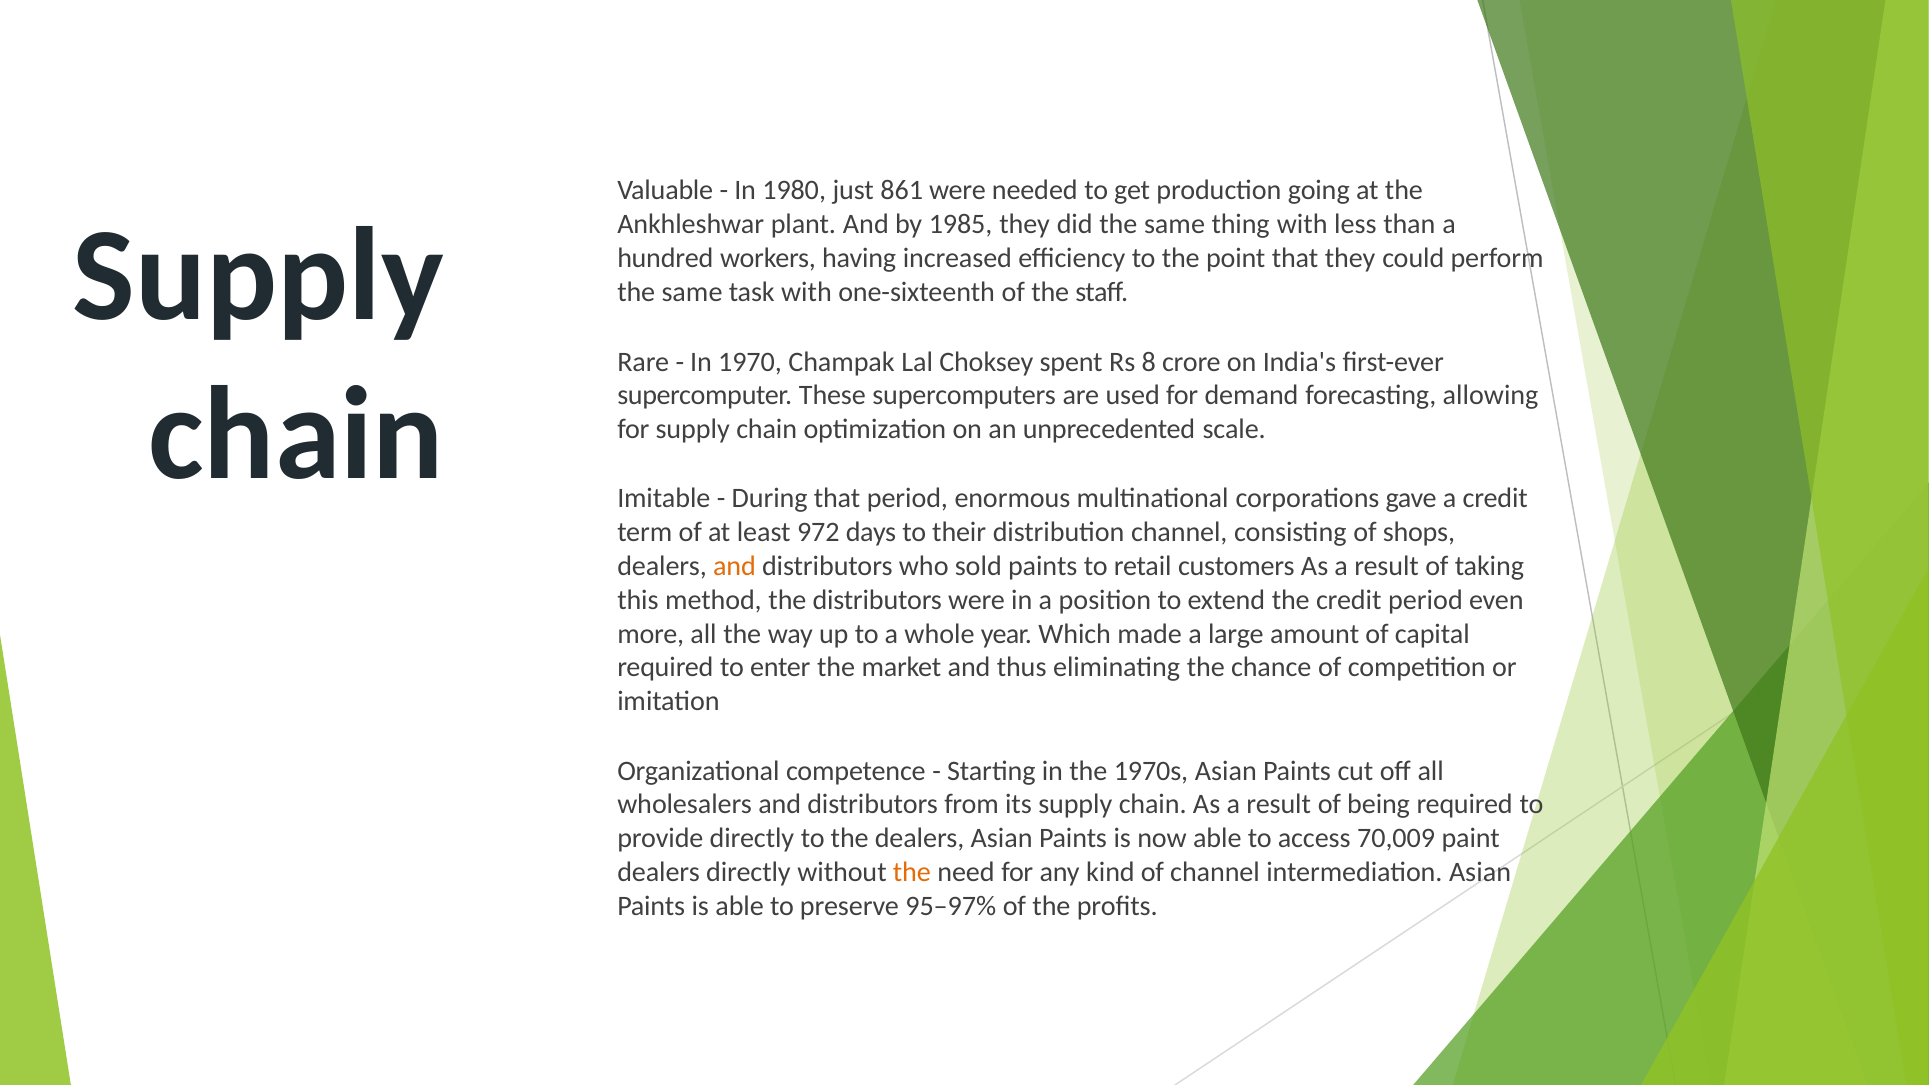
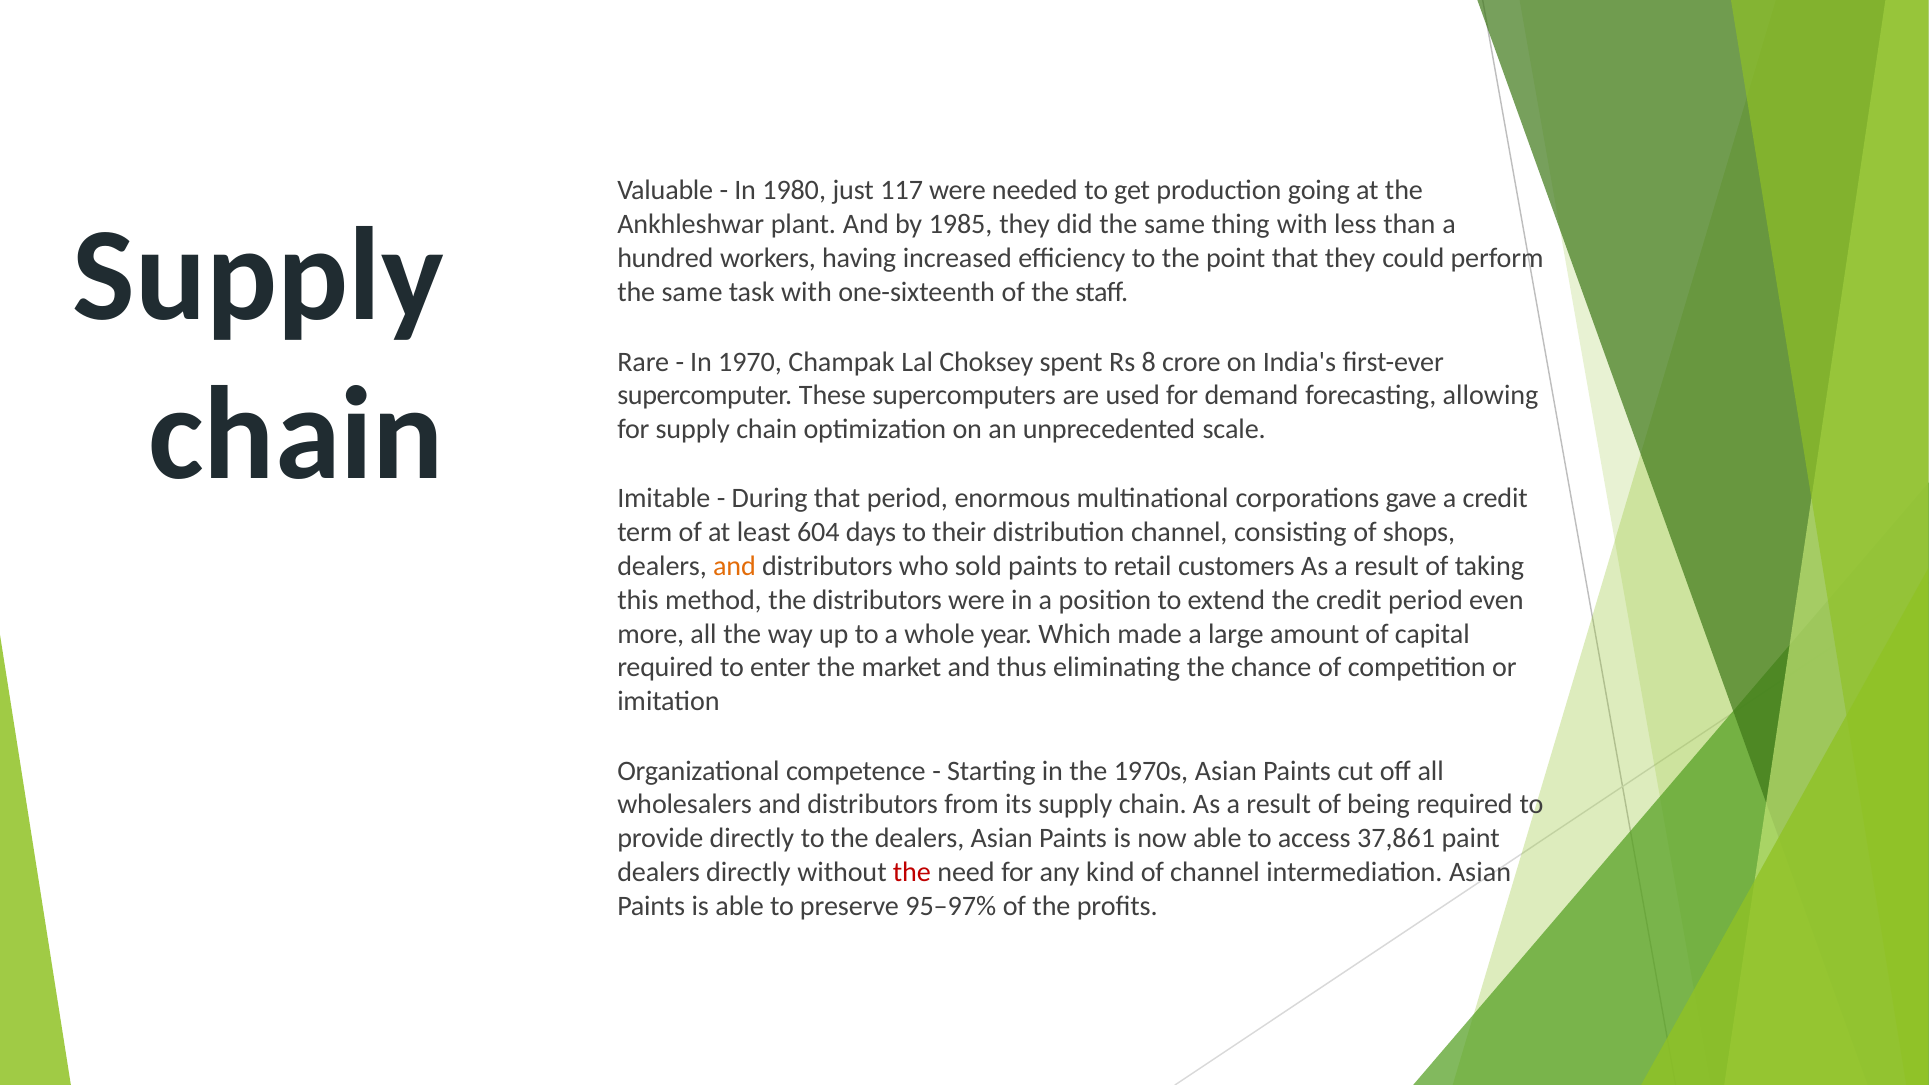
861: 861 -> 117 (902, 191)
972: 972 -> 604 (818, 532)
70,009: 70,009 -> 37,861 (1396, 838)
the colour: orange -> red (912, 872)
